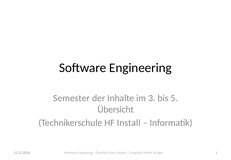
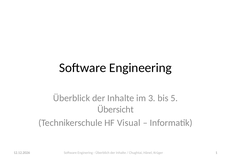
Semester: Semester -> Überblick (72, 98)
Install: Install -> Visual (129, 123)
